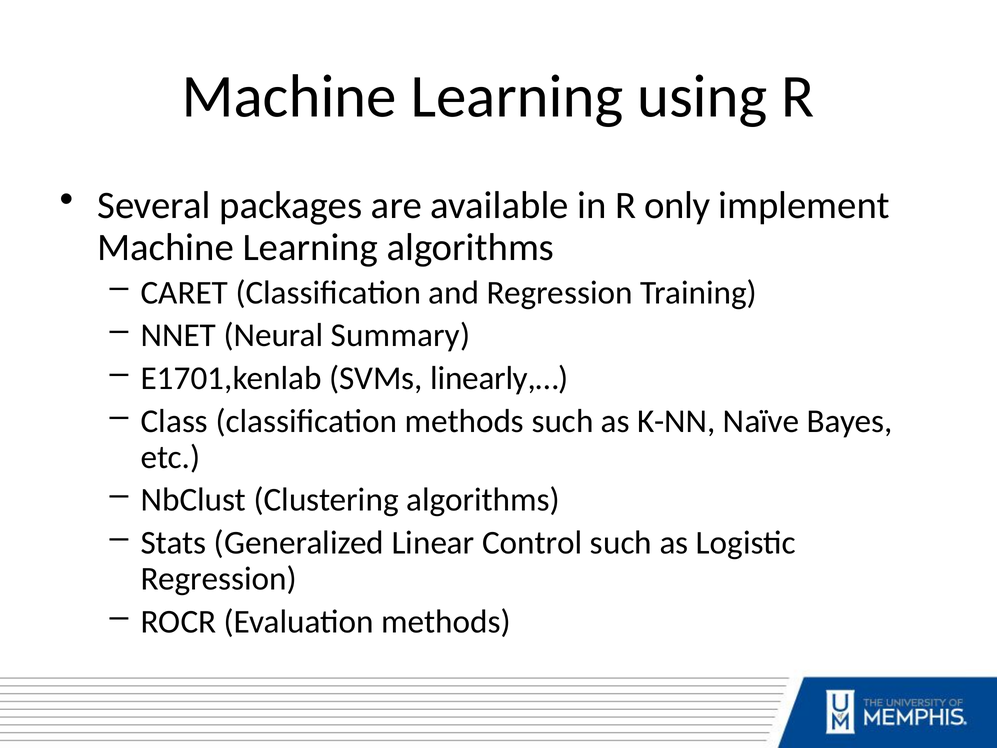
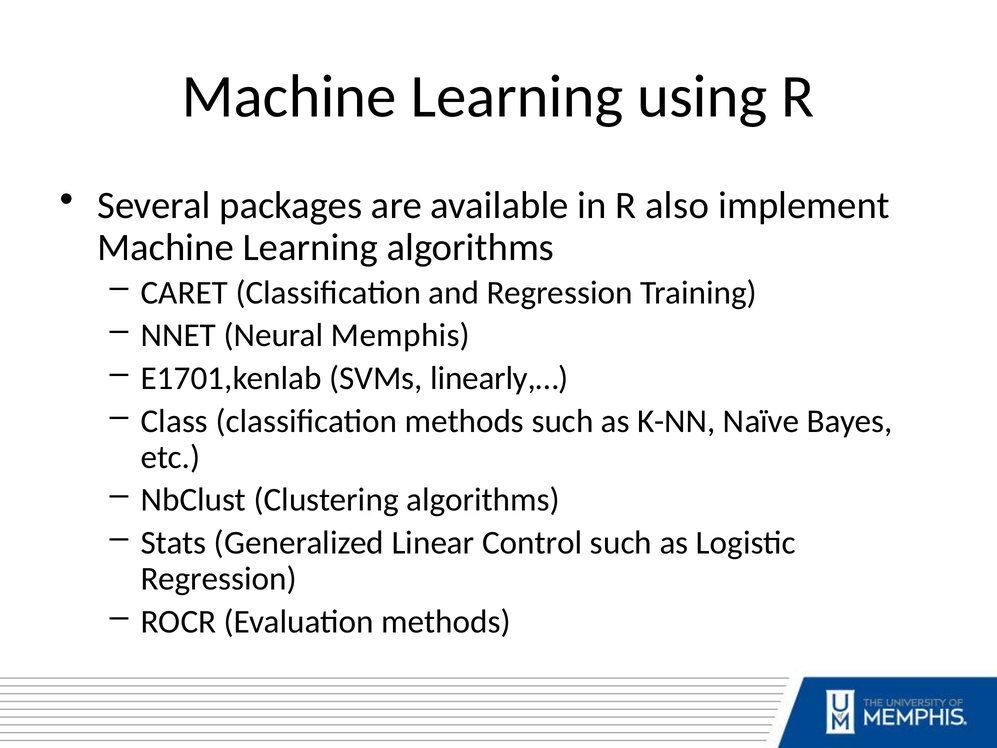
only: only -> also (677, 205)
Summary: Summary -> Memphis (400, 335)
